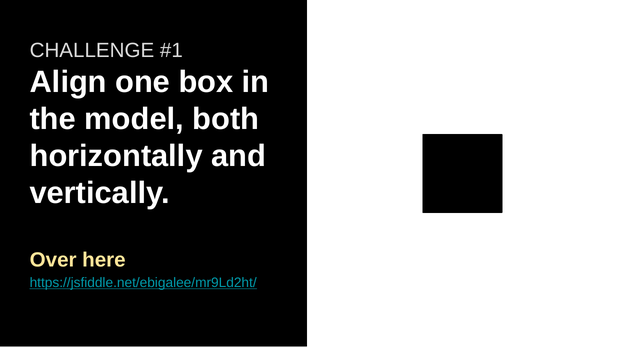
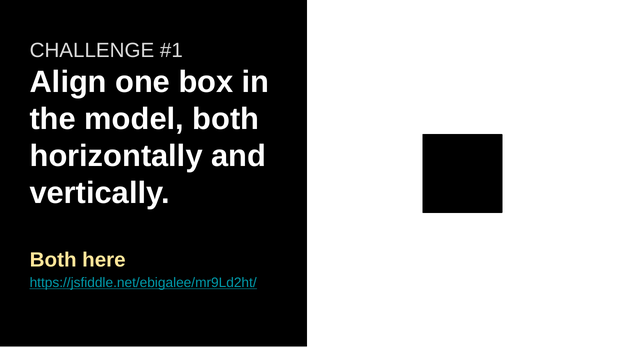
Over: Over -> Both (53, 260)
